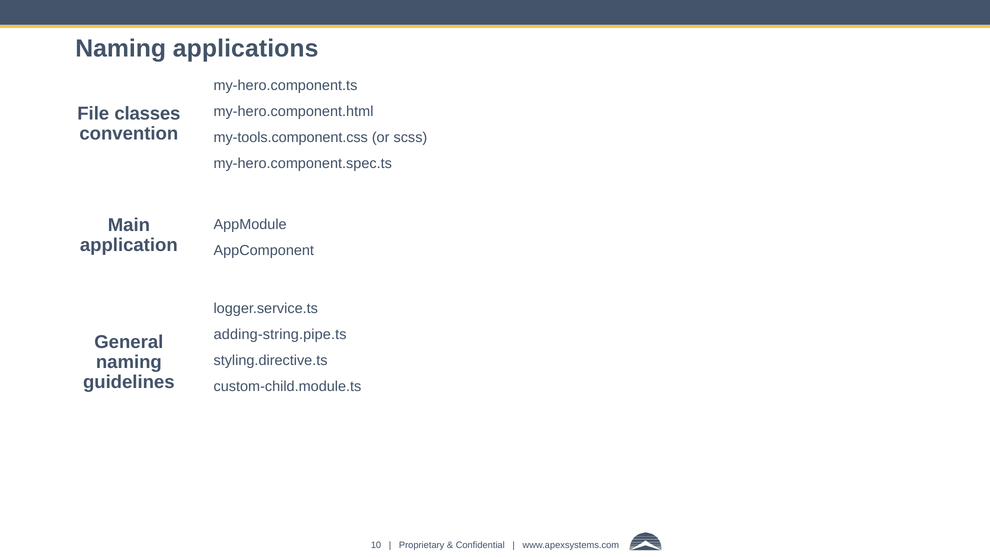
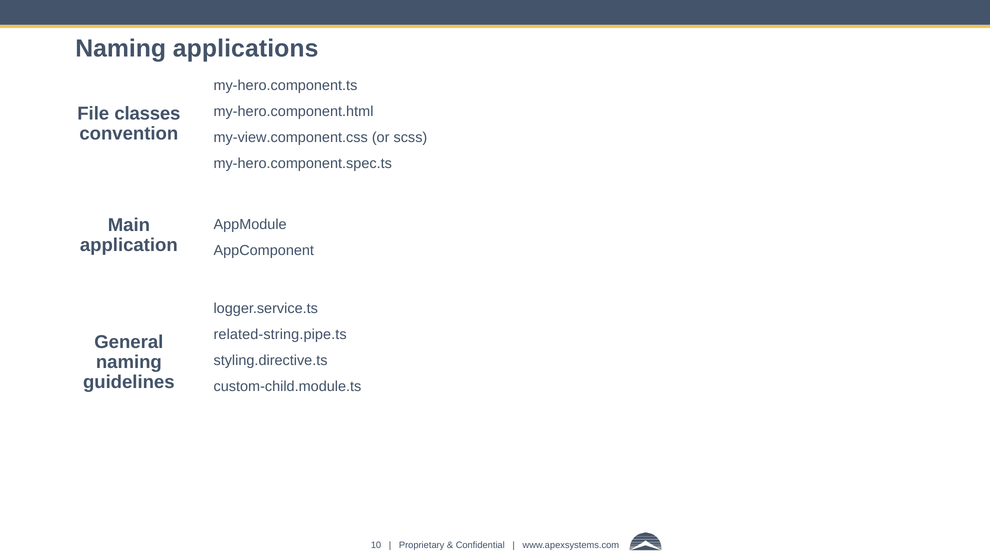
my-tools.component.css: my-tools.component.css -> my-view.component.css (291, 137)
adding-string.pipe.ts: adding-string.pipe.ts -> related-string.pipe.ts (280, 334)
